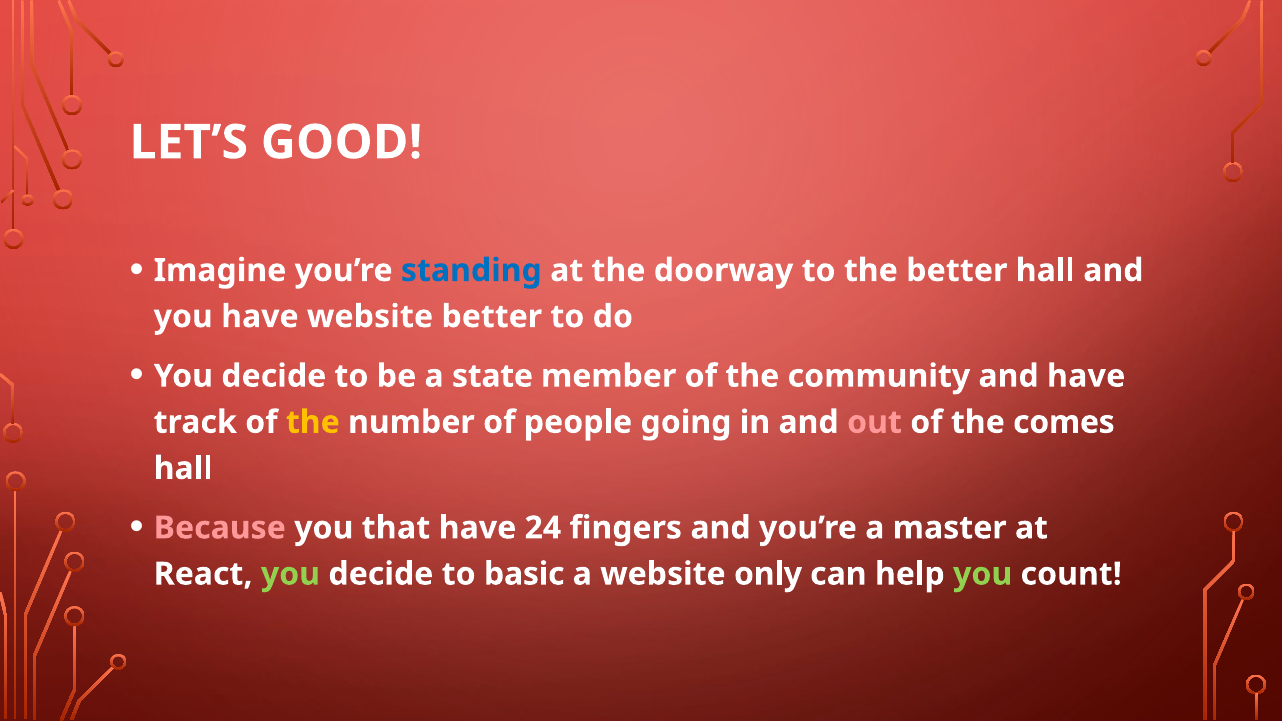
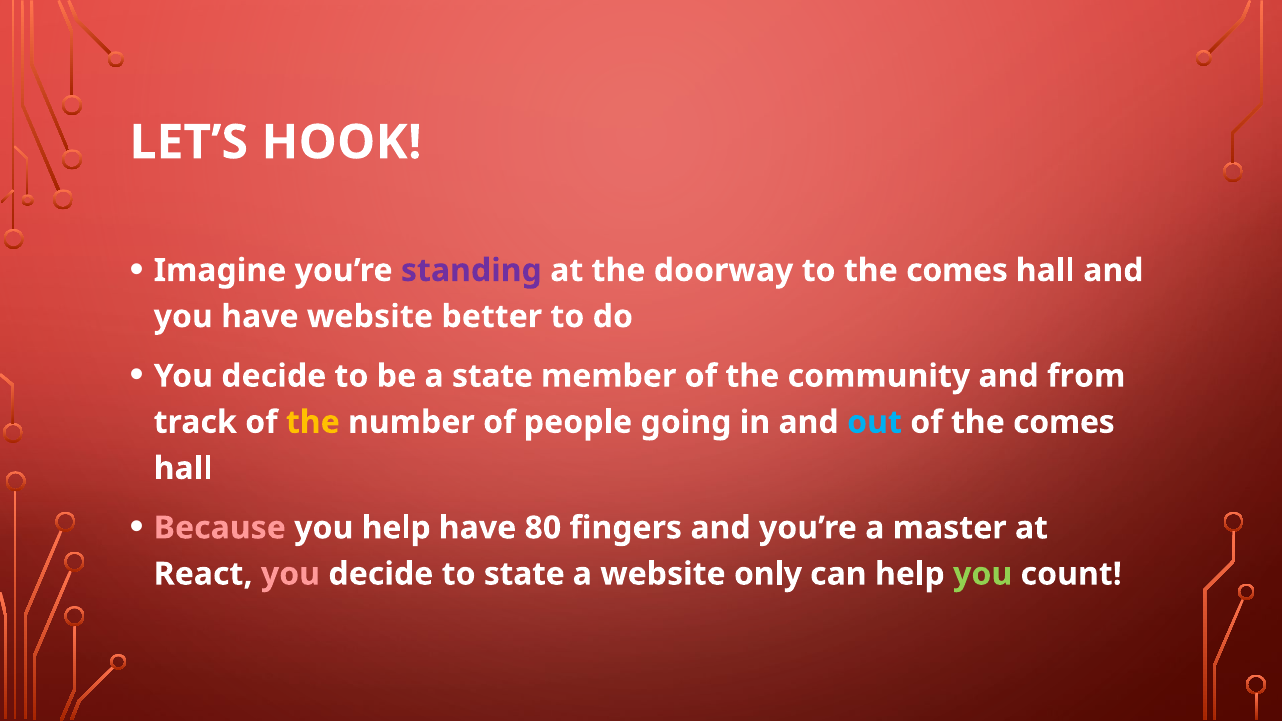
GOOD: GOOD -> HOOK (342, 142)
standing colour: blue -> purple (471, 271)
to the better: better -> comes (957, 271)
and have: have -> from (1086, 376)
out colour: pink -> light blue (874, 422)
you that: that -> help (396, 528)
24: 24 -> 80 (543, 528)
you colour: light green -> pink (290, 574)
to basic: basic -> state (524, 574)
